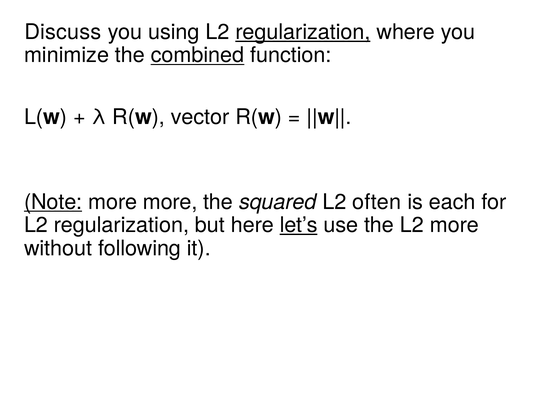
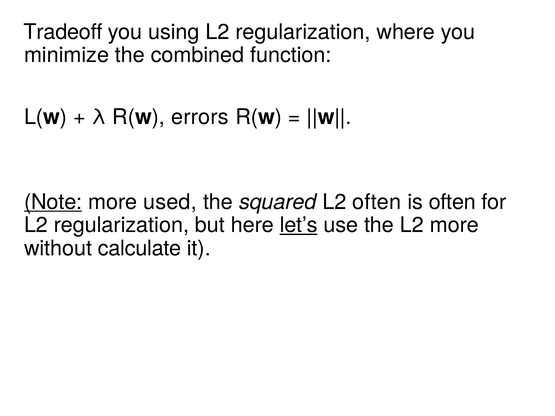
Discuss: Discuss -> Tradeoff (63, 32)
regularization underline: present -> none (303, 32)
combined underline: present -> none (198, 55)
vector: vector -> errors (200, 117)
more more: more -> used (170, 202)
is each: each -> often (452, 202)
following: following -> calculate (140, 249)
